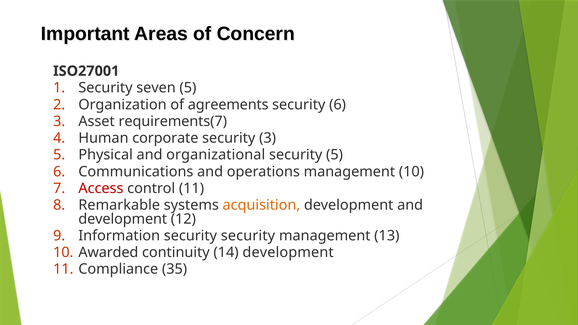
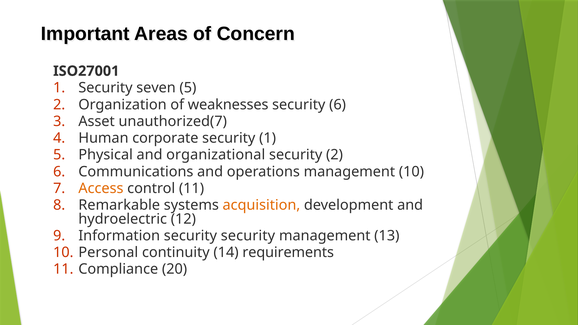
agreements: agreements -> weaknesses (228, 105)
requirements(7: requirements(7 -> unauthorized(7 (173, 121)
security 3: 3 -> 1 (268, 138)
security 5: 5 -> 2 (335, 155)
Access colour: red -> orange (101, 188)
development: development -> hydroelectric (123, 219)
Awarded: Awarded -> Personal (108, 253)
14 development: development -> requirements (288, 253)
35: 35 -> 20 (175, 269)
